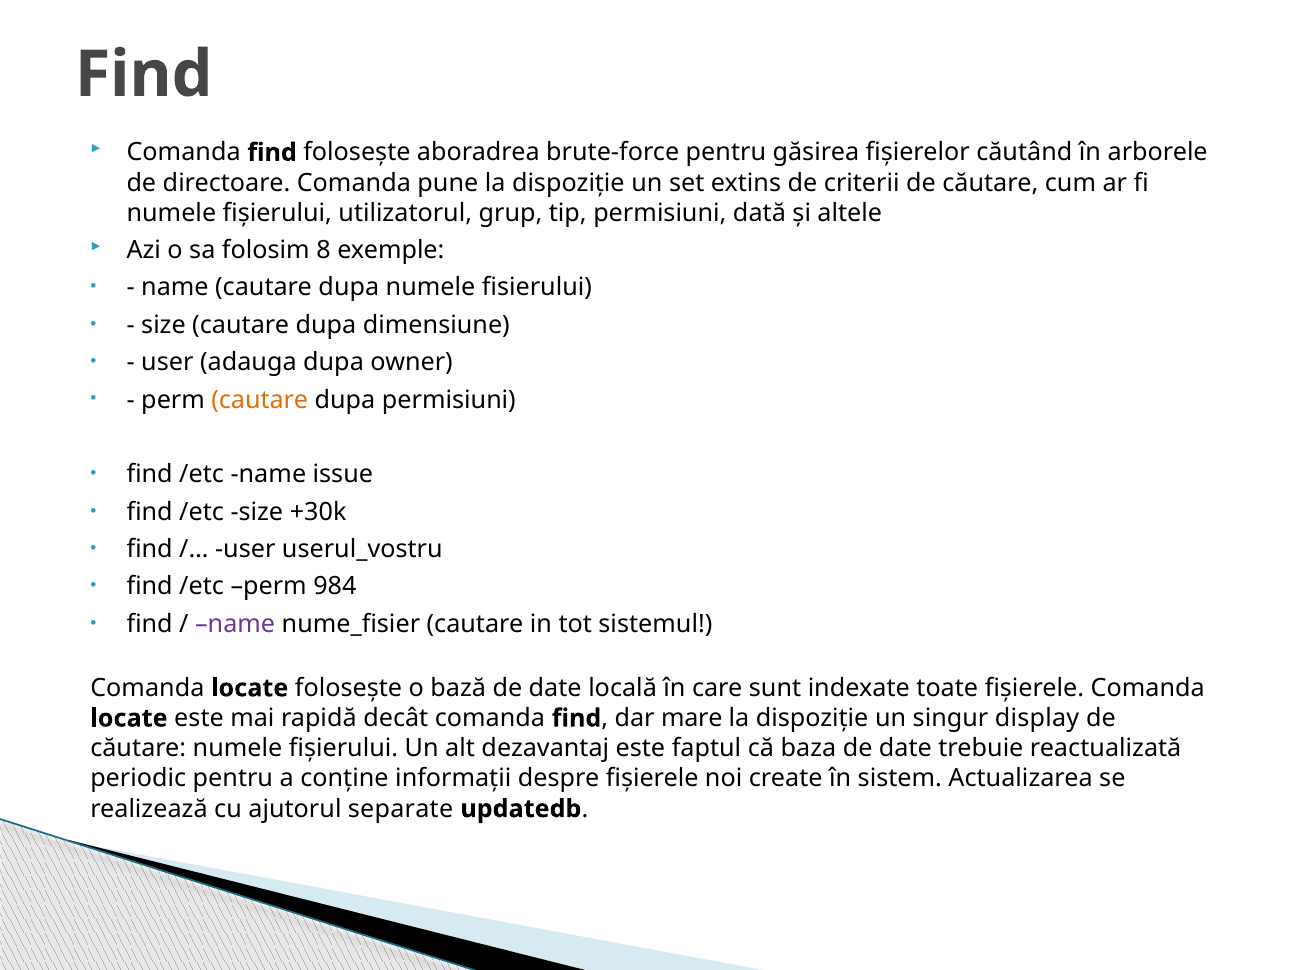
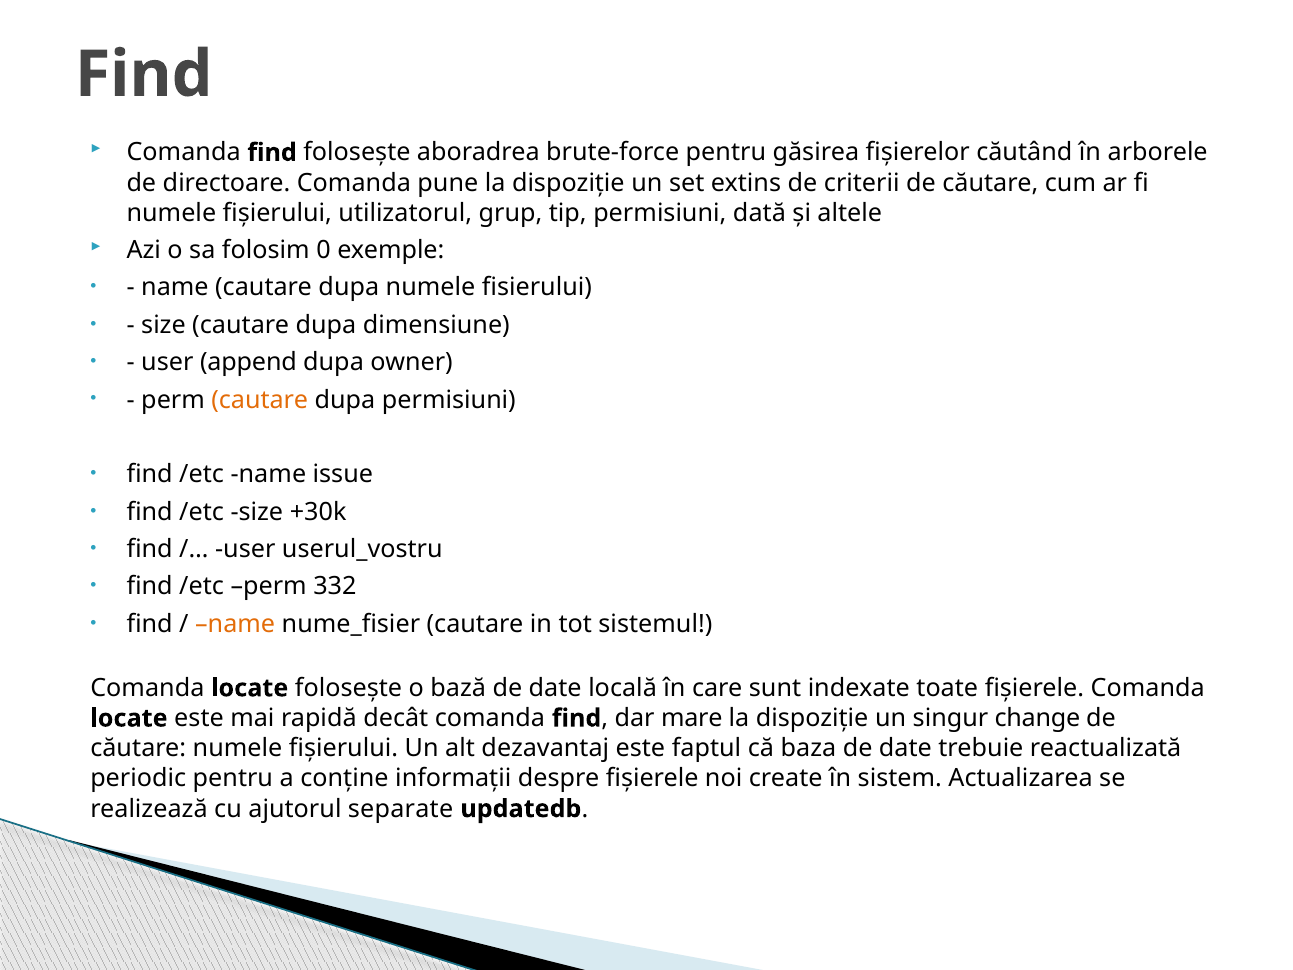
8: 8 -> 0 (323, 250)
adauga: adauga -> append (248, 362)
984: 984 -> 332 (335, 587)
name colour: purple -> orange (235, 624)
display: display -> change (1037, 718)
